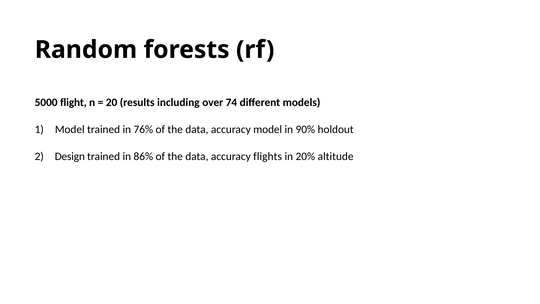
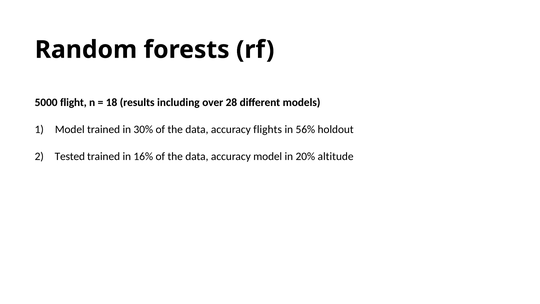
20: 20 -> 18 (112, 102)
74: 74 -> 28 (231, 102)
76%: 76% -> 30% (143, 129)
accuracy model: model -> flights (268, 129)
90%: 90% -> 56% (305, 129)
Design: Design -> Tested (70, 156)
86%: 86% -> 16% (143, 156)
accuracy flights: flights -> model (268, 156)
